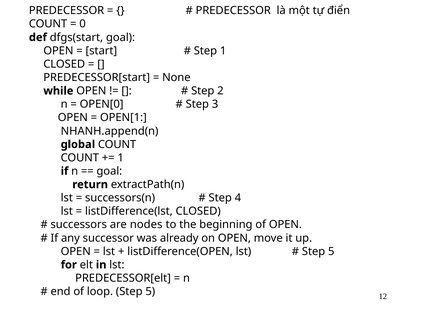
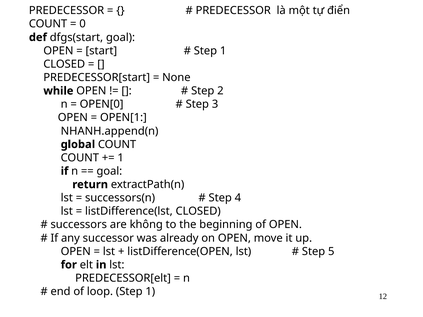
nodes: nodes -> không (146, 225)
loop Step 5: 5 -> 1 (150, 292)
